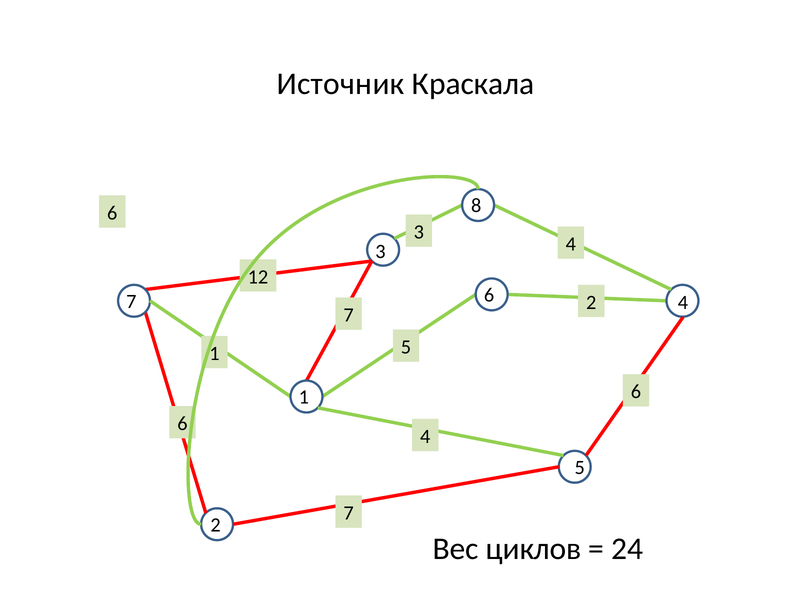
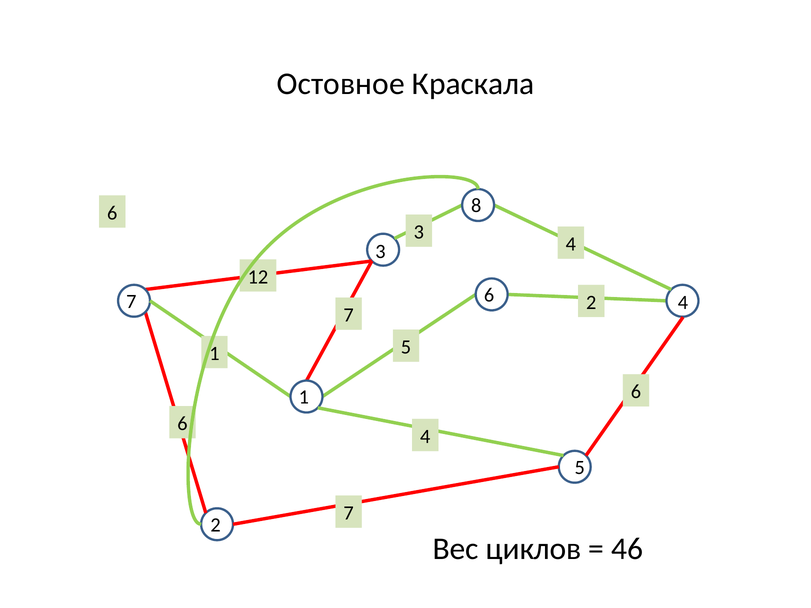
Источник: Источник -> Остовное (341, 84)
24: 24 -> 46 (627, 549)
